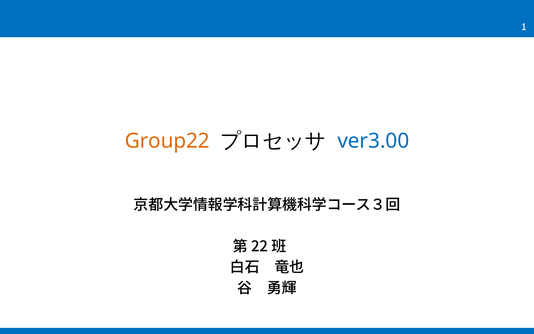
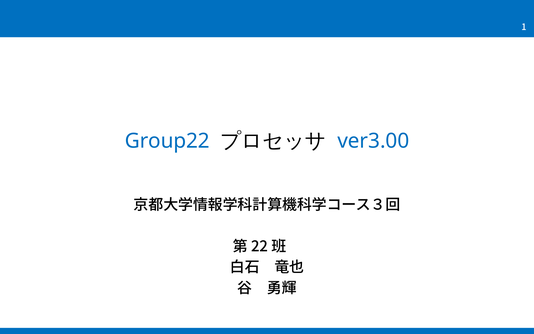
Group22 colour: orange -> blue (167, 141)
